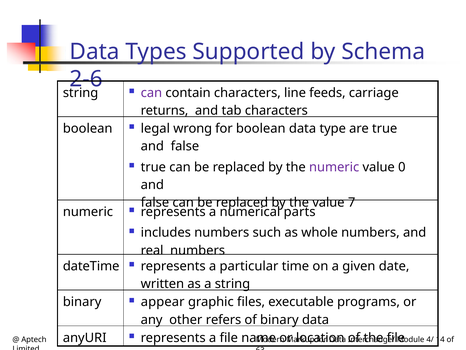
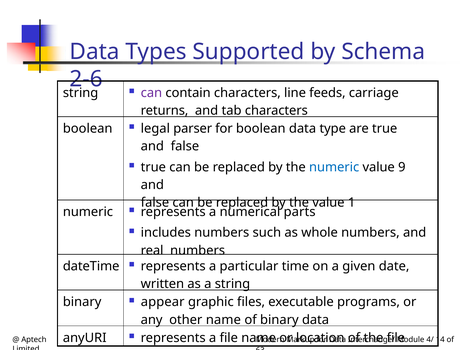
wrong: wrong -> parser (193, 128)
numeric colour: purple -> blue (334, 167)
0: 0 -> 9 (402, 167)
7: 7 -> 1 (352, 202)
other refers: refers -> name (223, 319)
